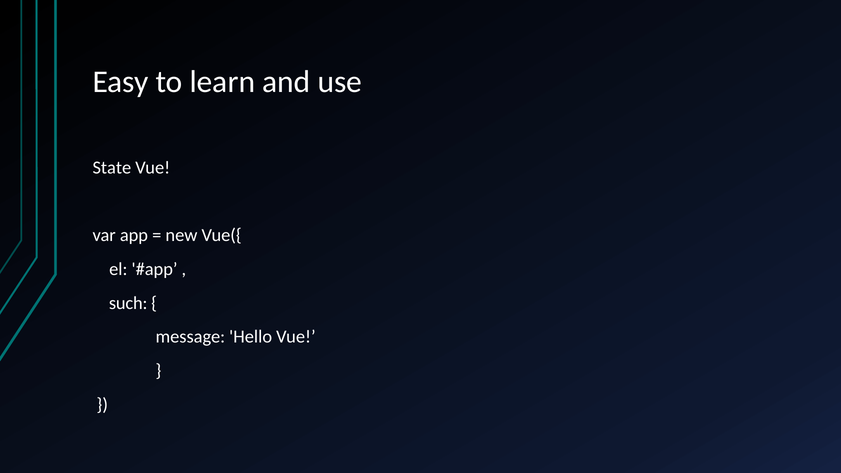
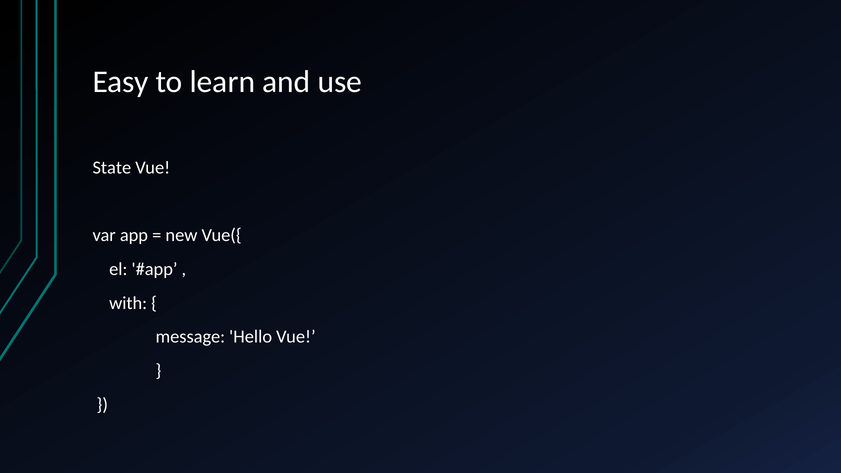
such: such -> with (128, 303)
